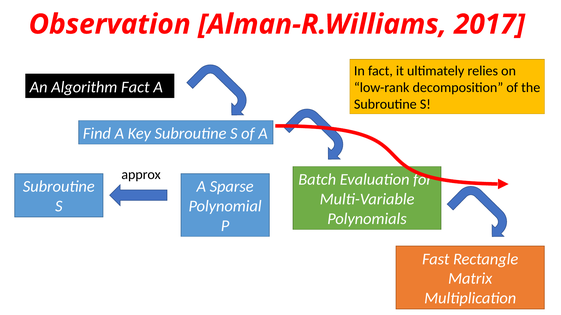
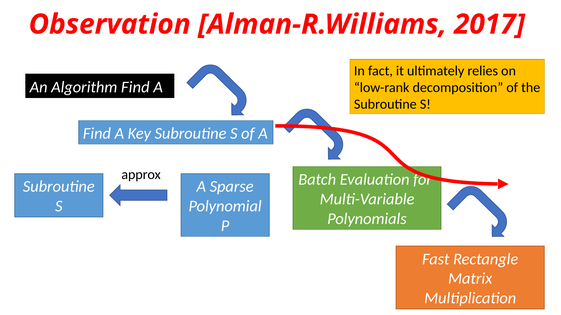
Algorithm Fact: Fact -> Find (135, 87)
